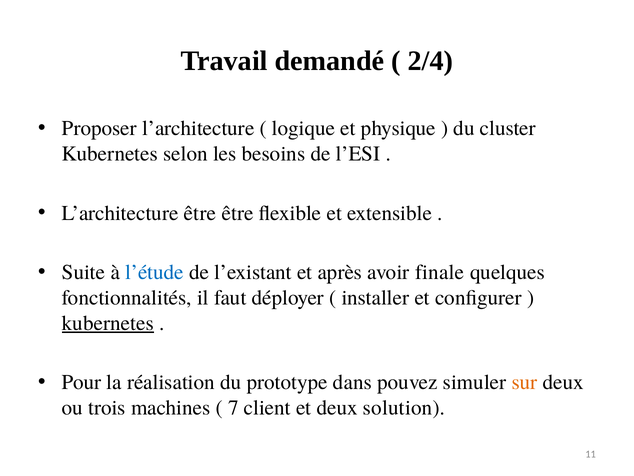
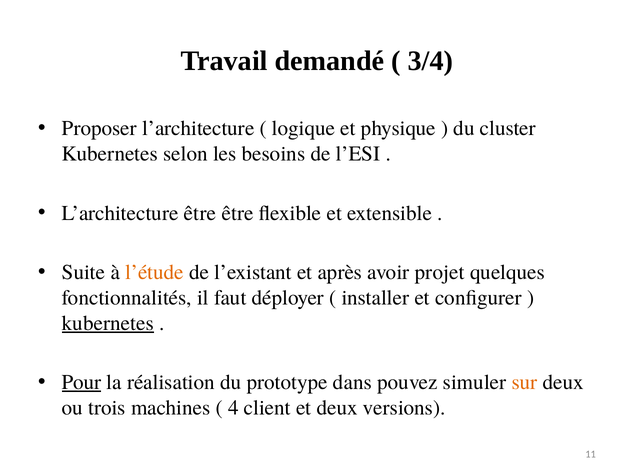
2/4: 2/4 -> 3/4 (430, 61)
l’étude colour: blue -> orange (154, 272)
finale: finale -> projet (440, 272)
Pour underline: none -> present (82, 382)
7: 7 -> 4 (233, 407)
solution: solution -> versions (404, 407)
